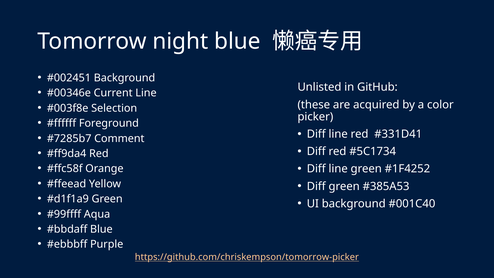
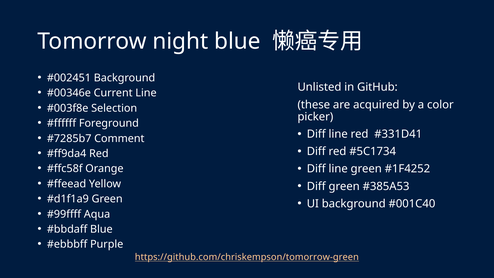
https://github.com/chriskempson/tomorrow-picker: https://github.com/chriskempson/tomorrow-picker -> https://github.com/chriskempson/tomorrow-green (247, 257)
